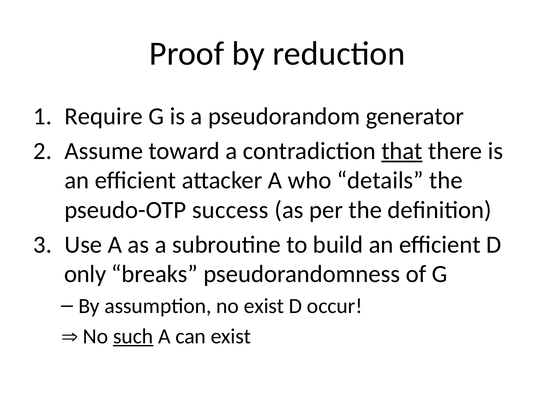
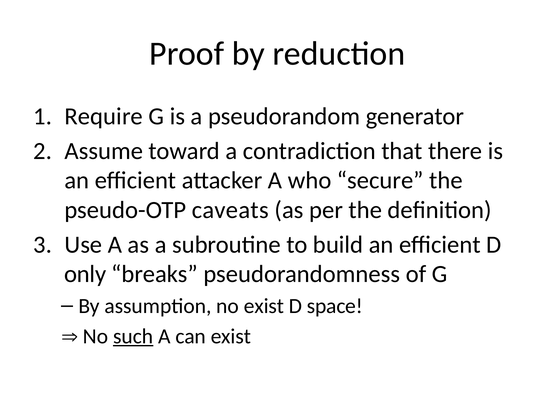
that underline: present -> none (402, 151)
details: details -> secure (380, 181)
success: success -> caveats (230, 210)
occur: occur -> space (335, 306)
